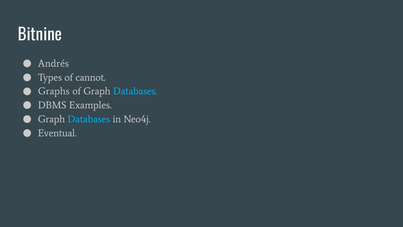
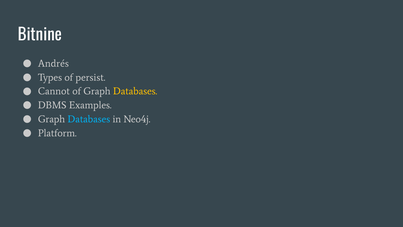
cannot: cannot -> persist (90, 77)
Graphs: Graphs -> Cannot (54, 91)
Databases colour: light blue -> yellow (135, 91)
Eventual: Eventual -> Platform (57, 133)
